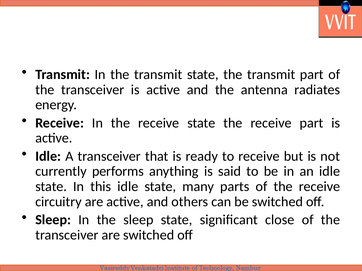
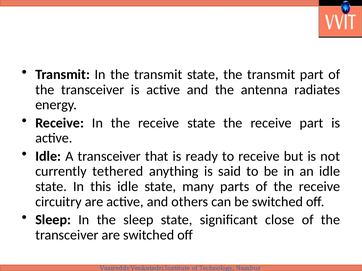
performs: performs -> tethered (118, 172)
